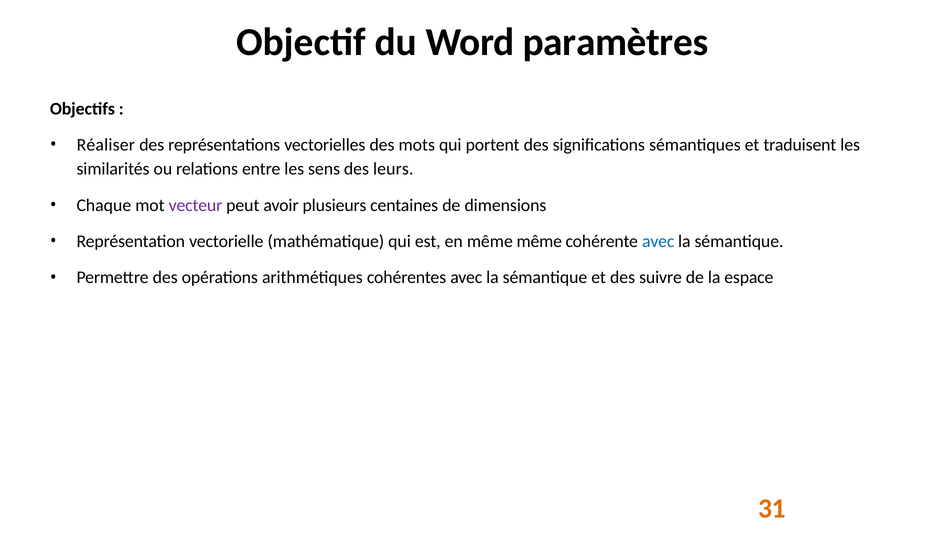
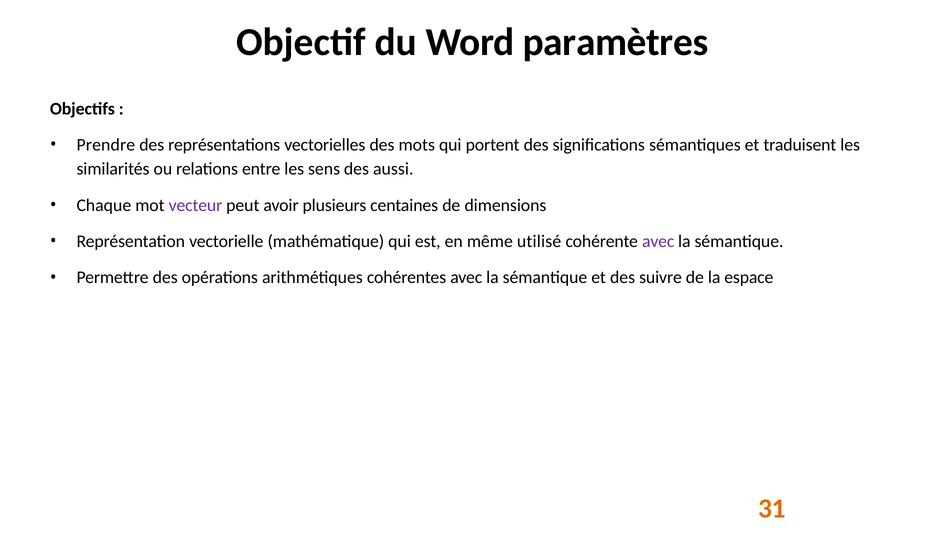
Réaliser: Réaliser -> Prendre (106, 145)
leurs: leurs -> aussi (393, 169)
même même: même -> utilisé (539, 241)
avec colour: blue -> purple (658, 241)
